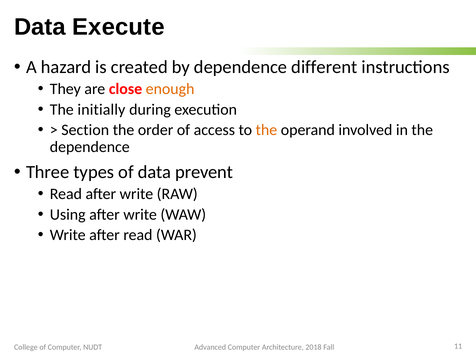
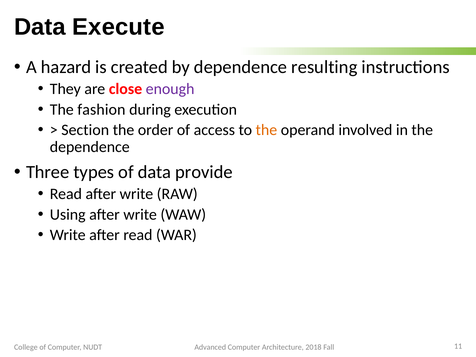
different: different -> resulting (324, 67)
enough colour: orange -> purple (170, 89)
initially: initially -> fashion (101, 109)
prevent: prevent -> provide (204, 172)
